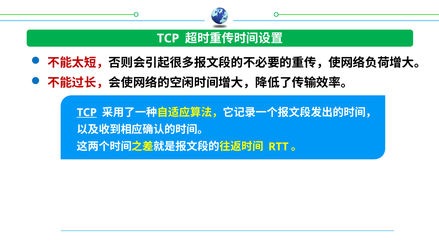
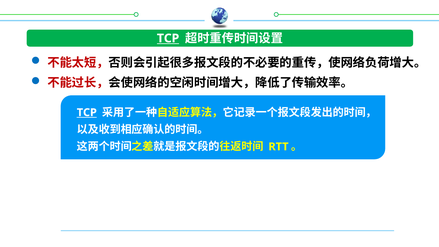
TCP underline: none -> present (168, 38)
